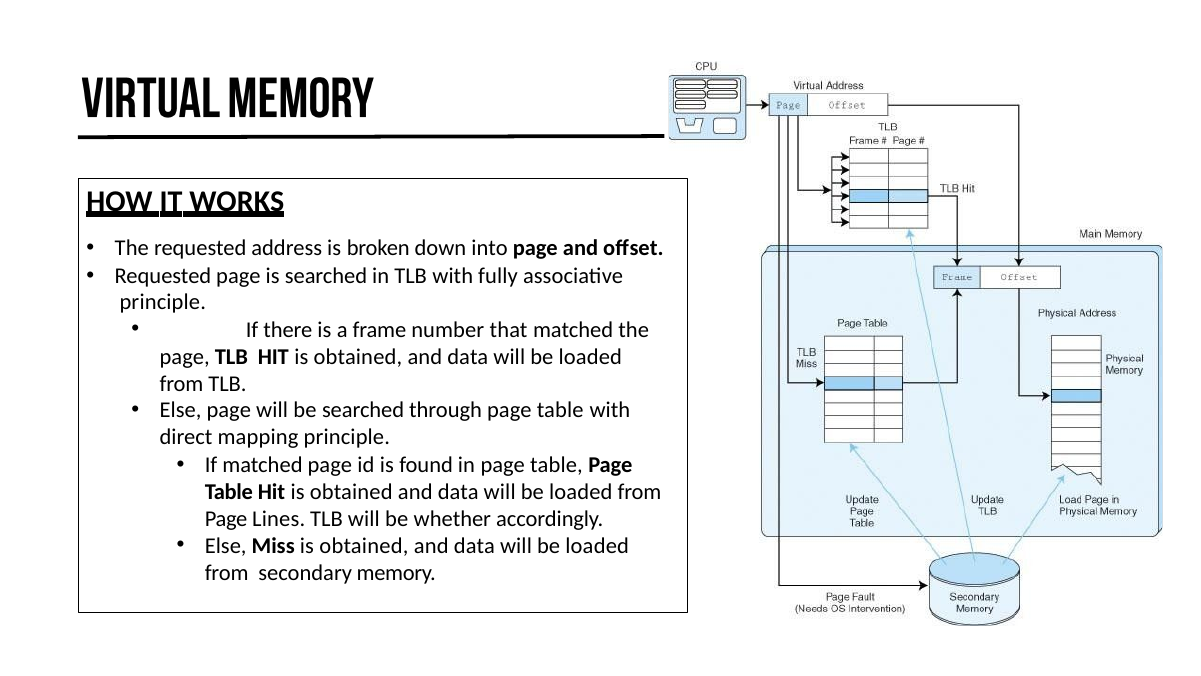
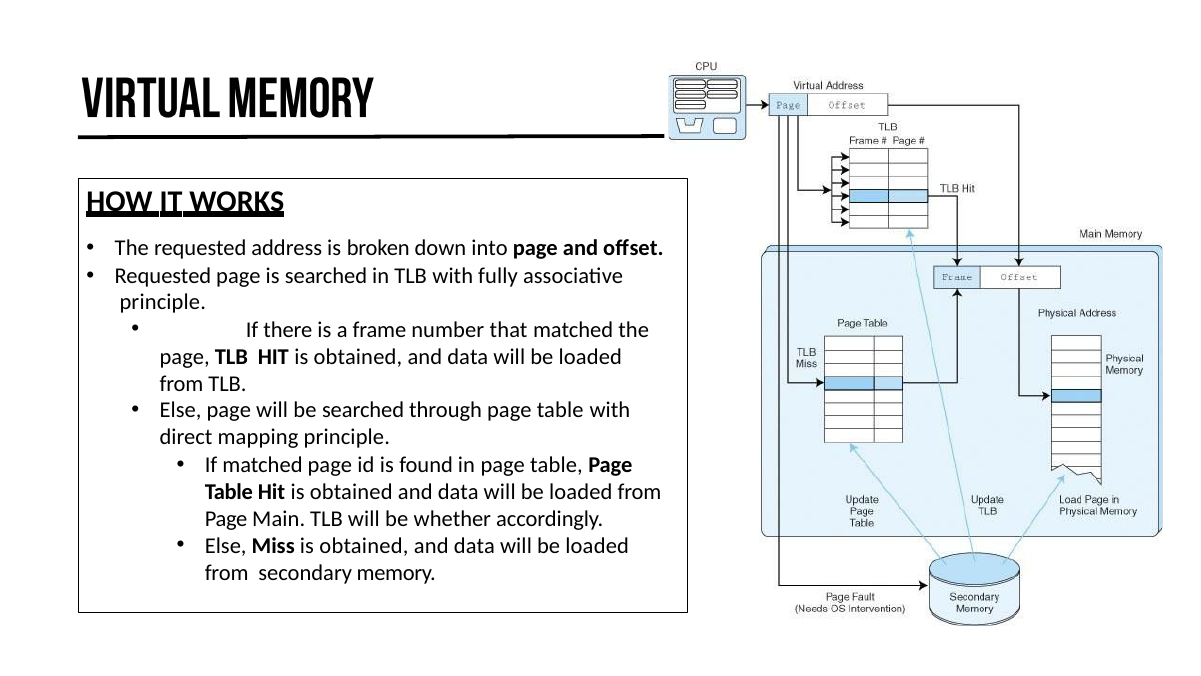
Lines: Lines -> Main (279, 518)
